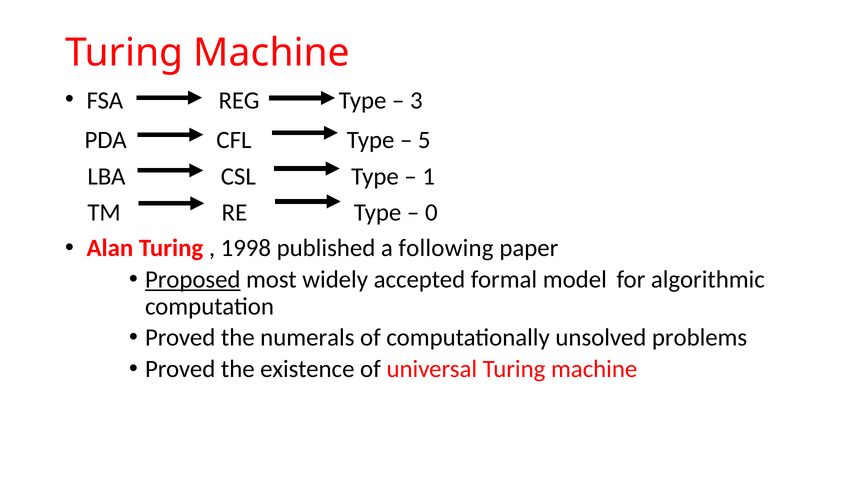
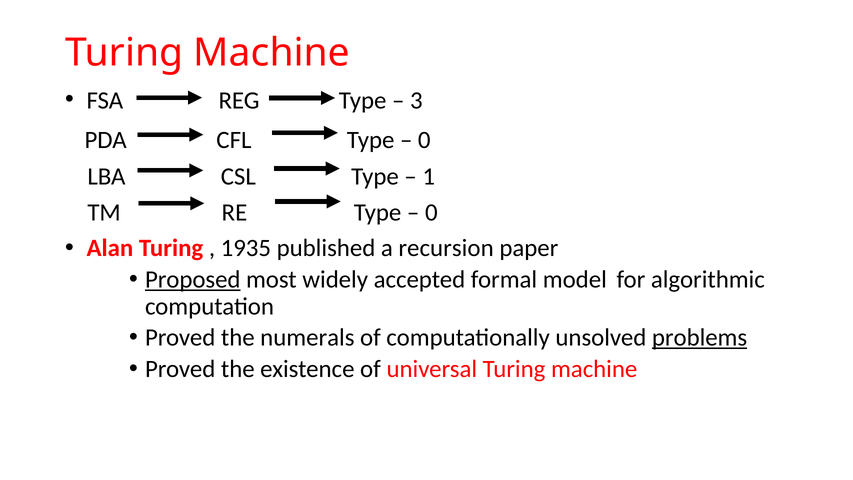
5: 5 -> 0 (424, 140)
1998: 1998 -> 1935 (246, 248)
following: following -> recursion (446, 248)
problems underline: none -> present (700, 338)
